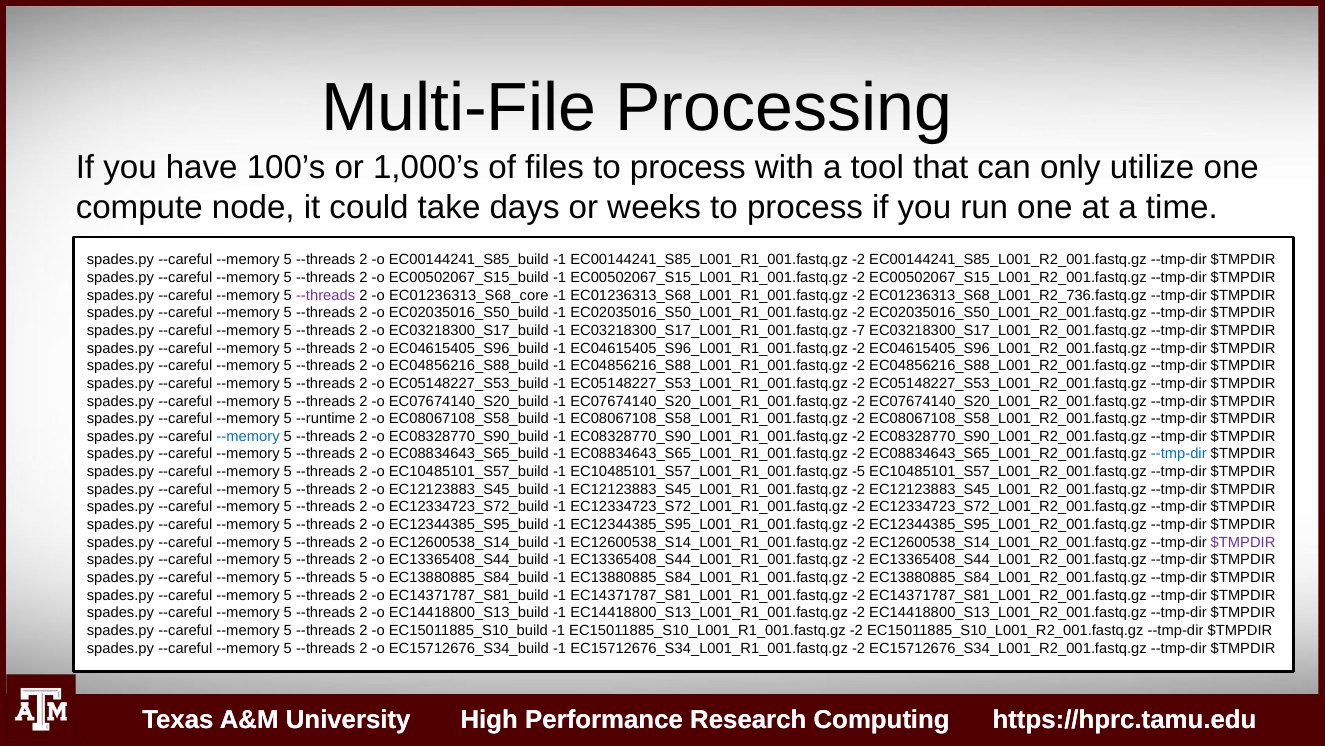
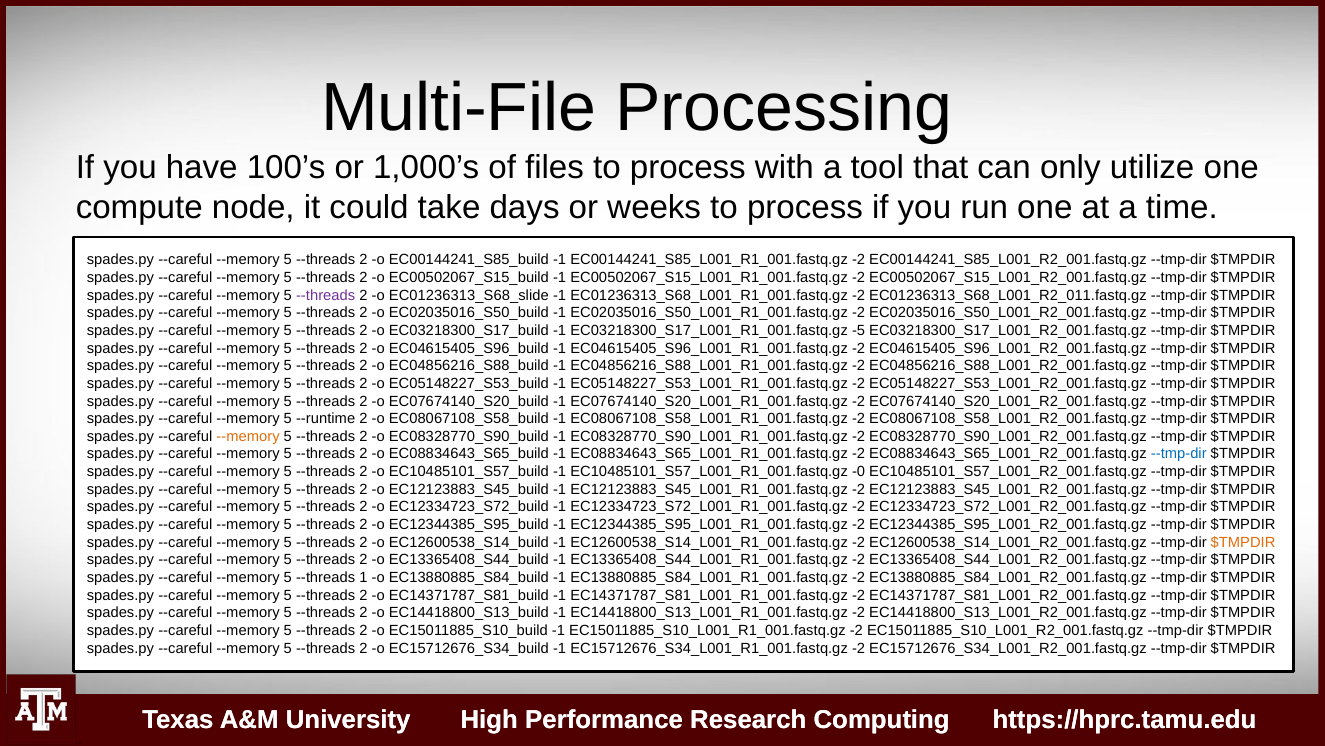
EC01236313_S68_core: EC01236313_S68_core -> EC01236313_S68_slide (469, 295)
EC01236313_S68_L001_R2_736.fastq.gz: EC01236313_S68_L001_R2_736.fastq.gz -> EC01236313_S68_L001_R2_011.fastq.gz (1008, 295)
-7: -7 -> -5 (859, 330)
--memory colour: blue -> orange (248, 436)
-5: -5 -> -0 (859, 471)
$TMPDIR colour: purple -> orange (1243, 542)
--threads 5: 5 -> 1 (363, 577)
